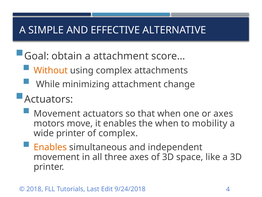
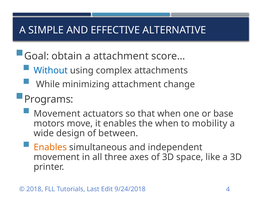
Without colour: orange -> blue (51, 70)
Actuators: Actuators -> Programs (49, 99)
or axes: axes -> base (223, 113)
wide printer: printer -> design (71, 133)
of complex: complex -> between (118, 133)
